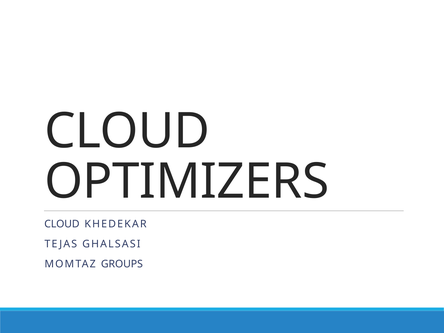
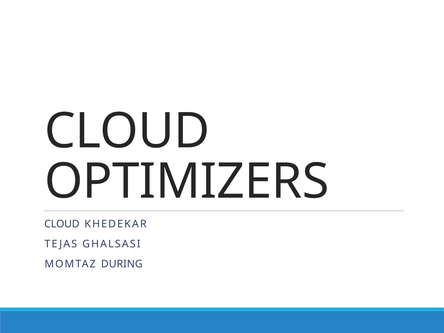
GROUPS: GROUPS -> DURING (122, 264)
